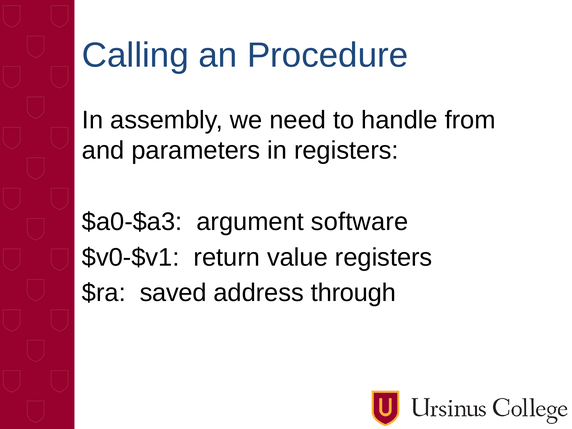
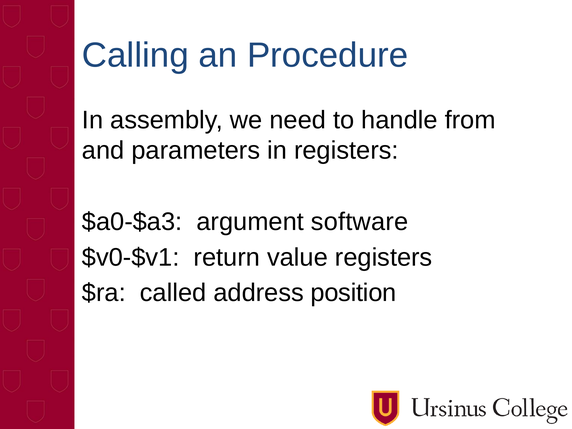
saved: saved -> called (173, 293)
through: through -> position (353, 293)
